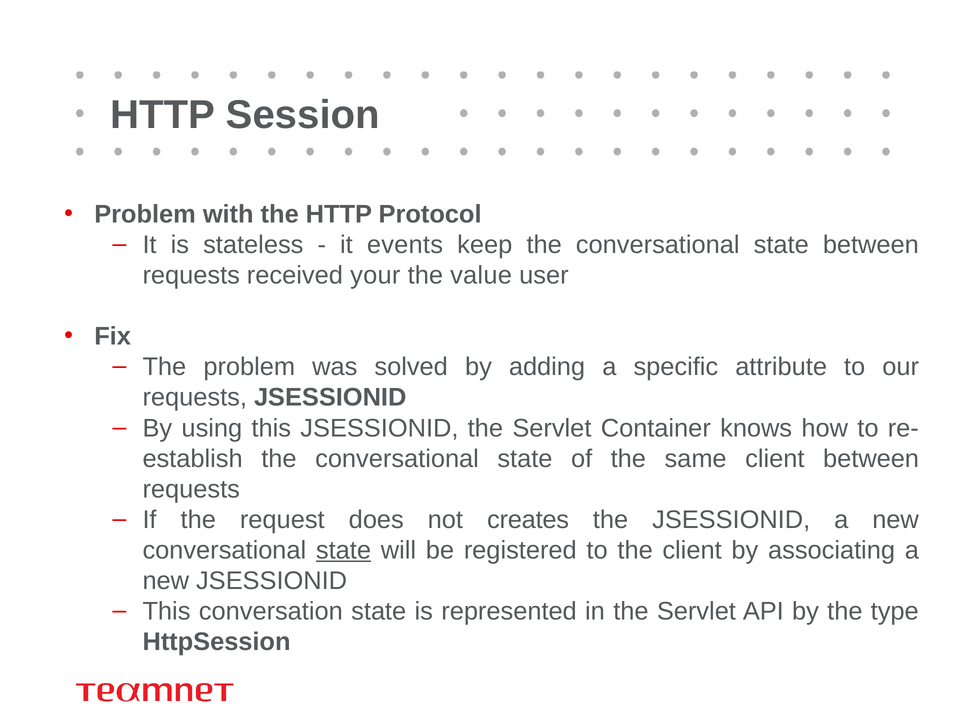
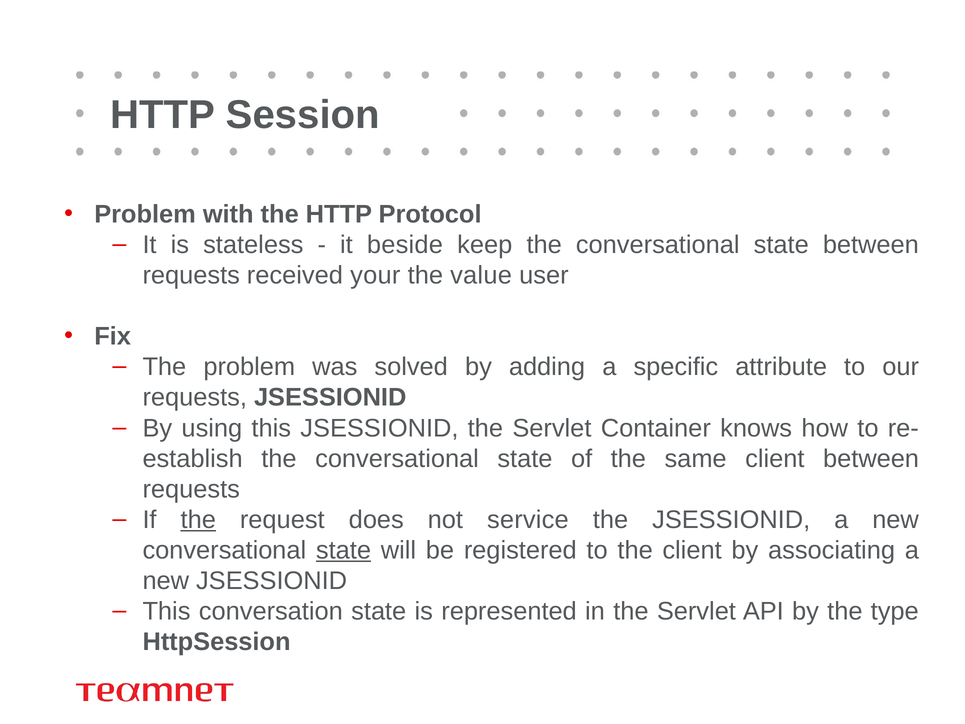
events: events -> beside (405, 245)
the underline: none -> present (198, 520)
creates: creates -> service (528, 520)
